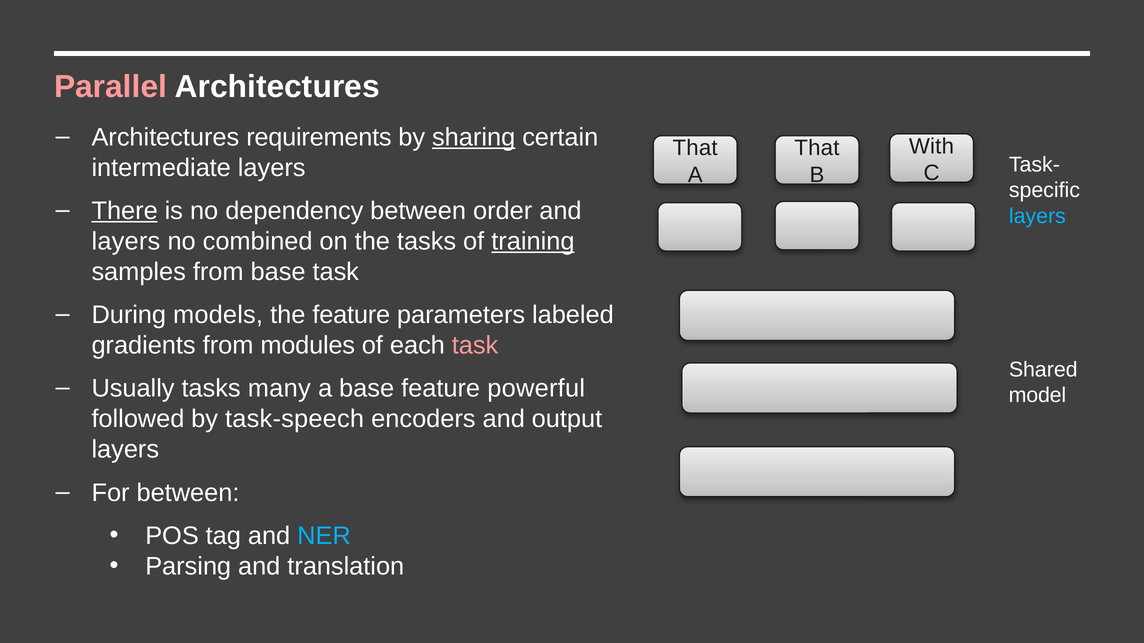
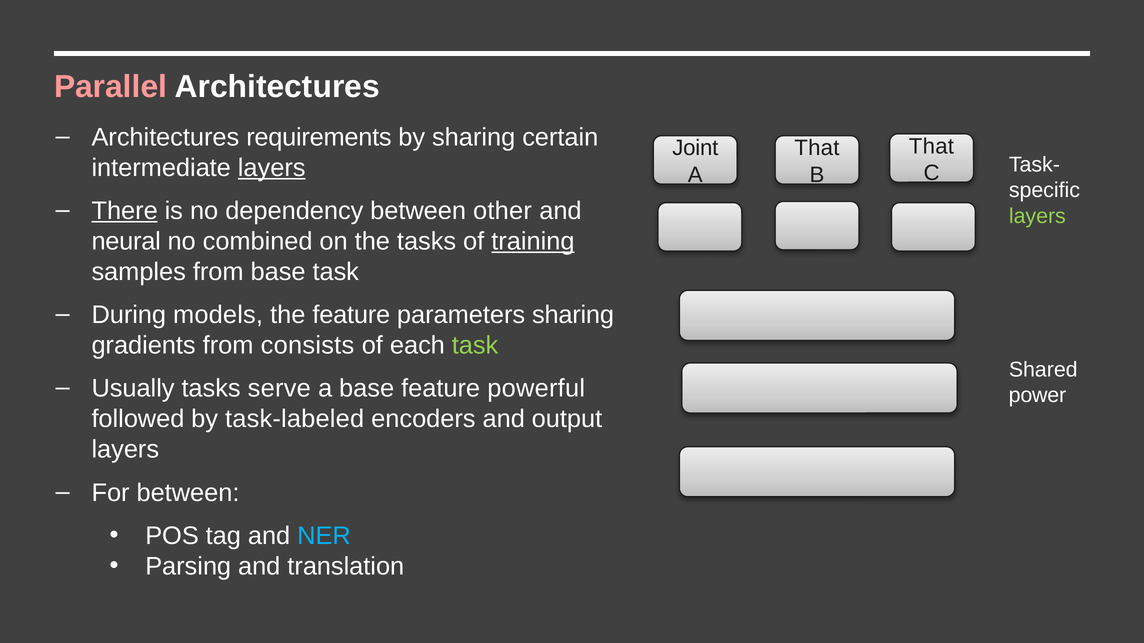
sharing underline: present -> none (474, 137)
With: With -> That (931, 146)
That: That -> Joint (695, 148)
layers underline: none -> present (272, 168)
order: order -> other (503, 211)
layers colour: light blue -> light green (1037, 216)
layers: layers -> neural (126, 241)
parameters labeled: labeled -> sharing (573, 315)
modules: modules -> consists (307, 346)
task colour: pink -> light green (475, 346)
many: many -> serve (279, 389)
model: model -> power (1037, 395)
task-speech: task-speech -> task-labeled (295, 419)
